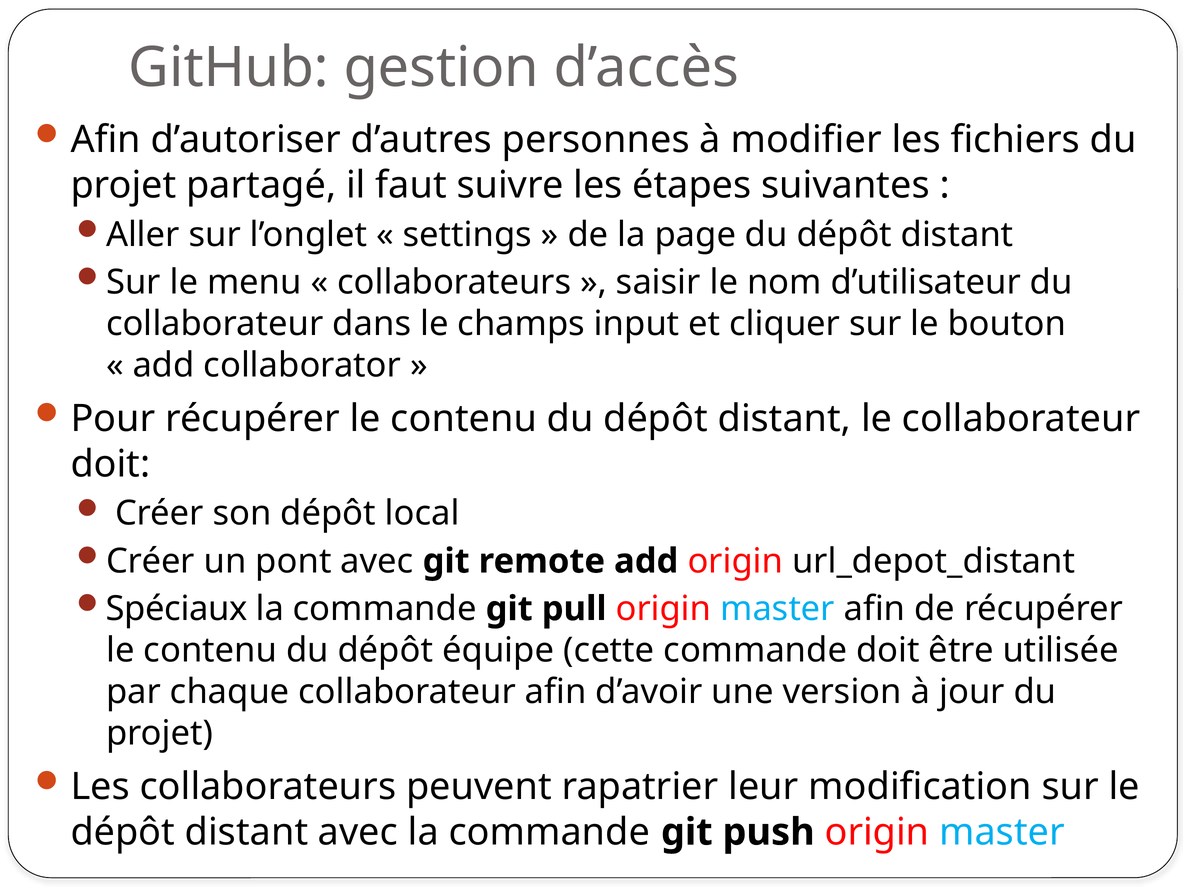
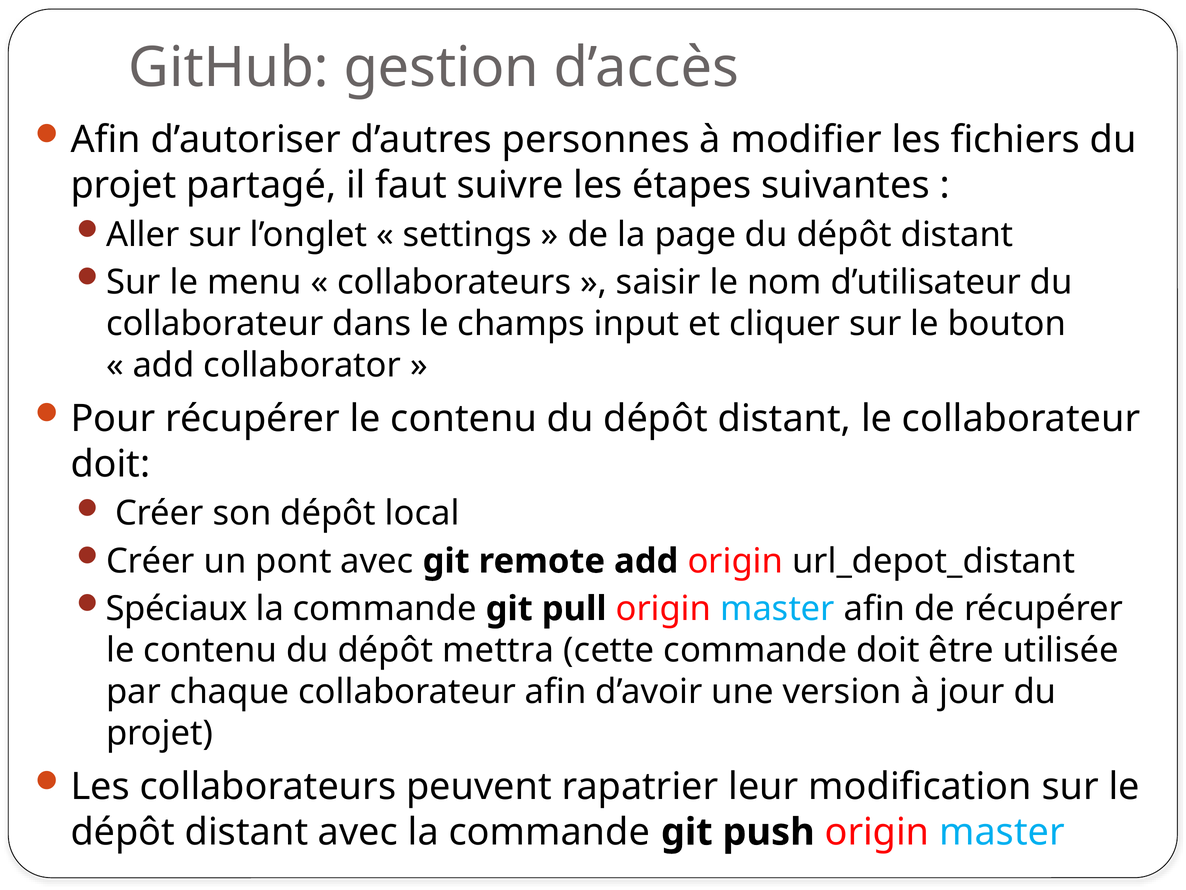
équipe: équipe -> mettra (498, 650)
